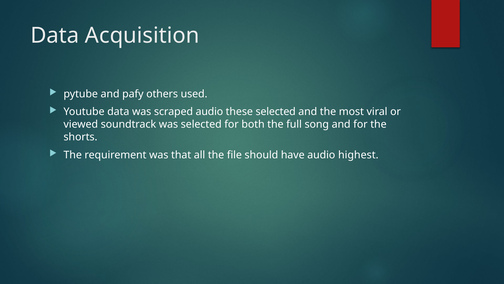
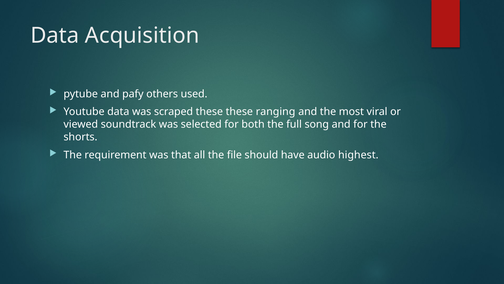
scraped audio: audio -> these (209, 112)
these selected: selected -> ranging (276, 112)
